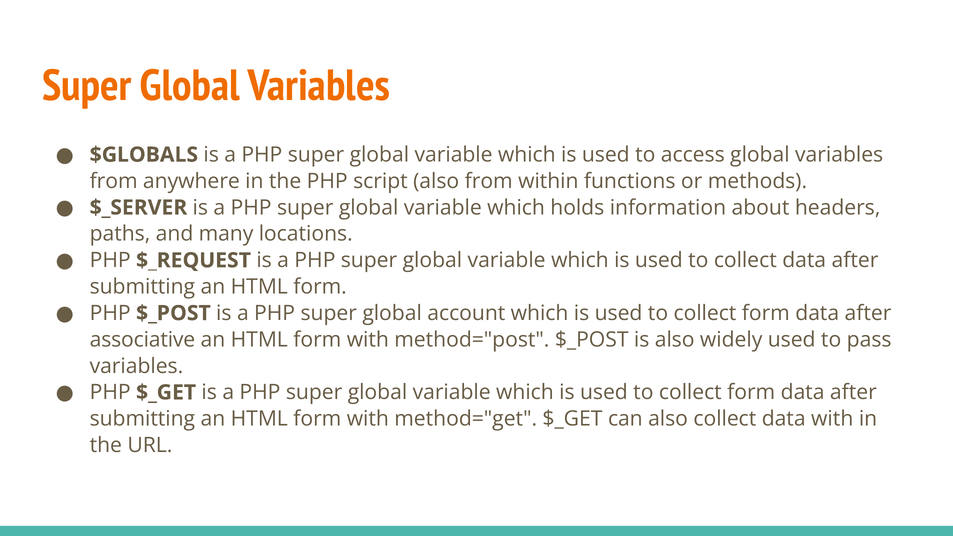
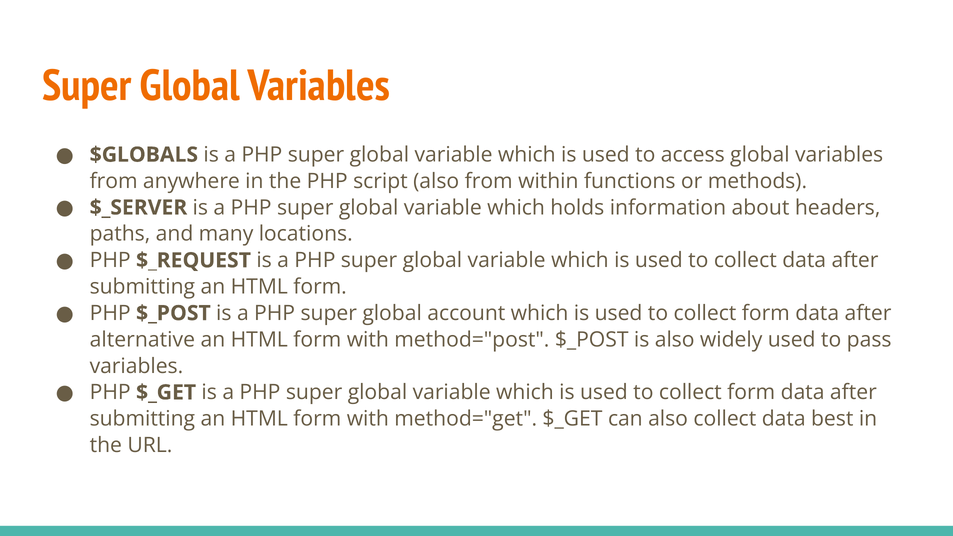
associative: associative -> alternative (142, 340)
data with: with -> best (832, 419)
